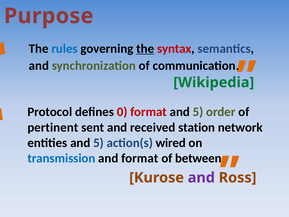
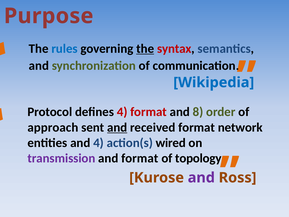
Wikipedia colour: green -> blue (214, 82)
defines 0: 0 -> 4 (122, 112)
format and 5: 5 -> 8 (198, 112)
pertinent: pertinent -> approach (53, 127)
and underline: none -> present (117, 127)
received station: station -> format (197, 127)
entities and 5: 5 -> 4 (99, 143)
transmission colour: blue -> purple (61, 158)
between: between -> topology (198, 158)
